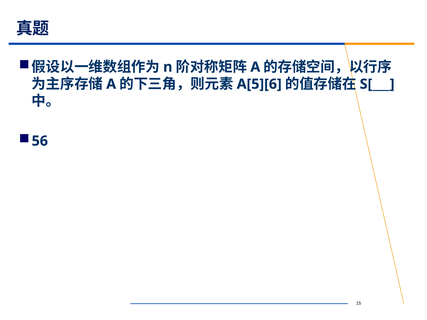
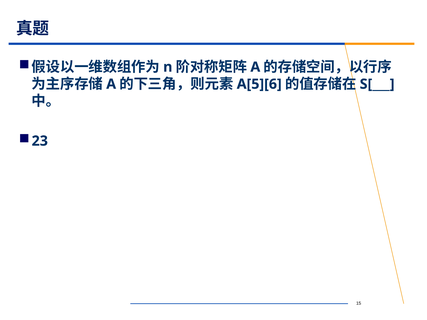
56: 56 -> 23 (40, 141)
